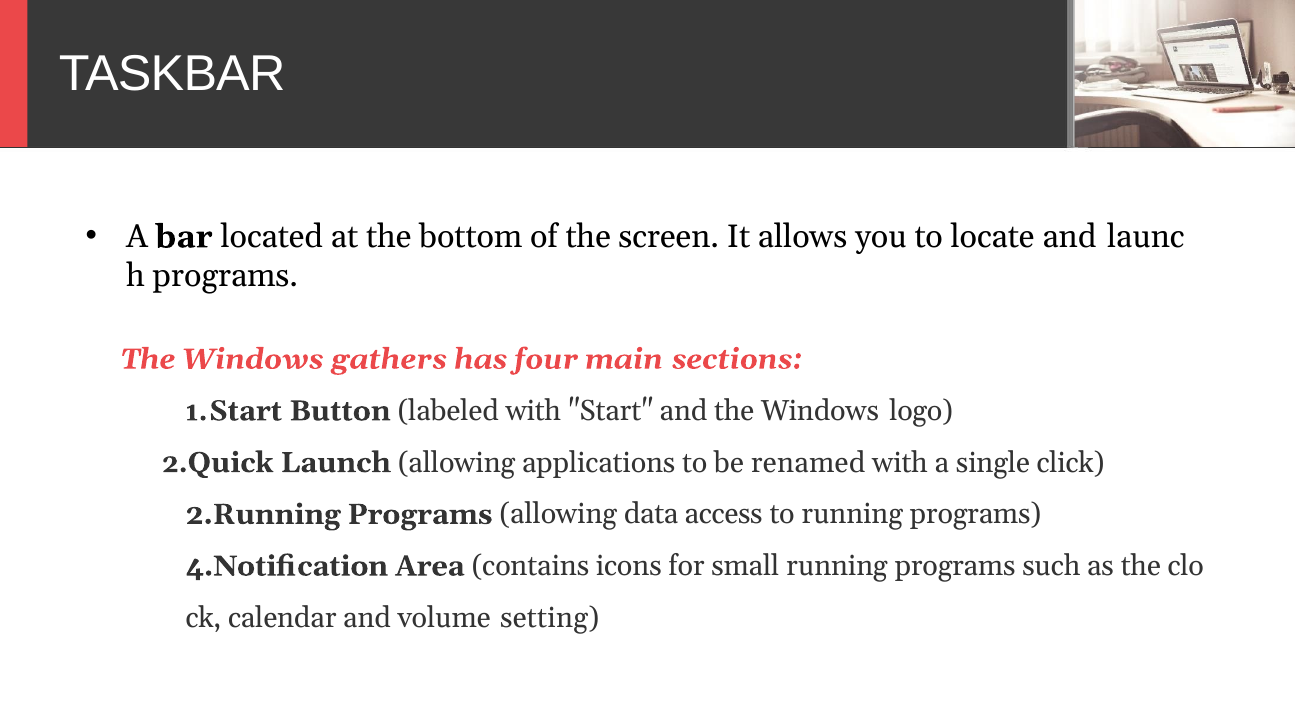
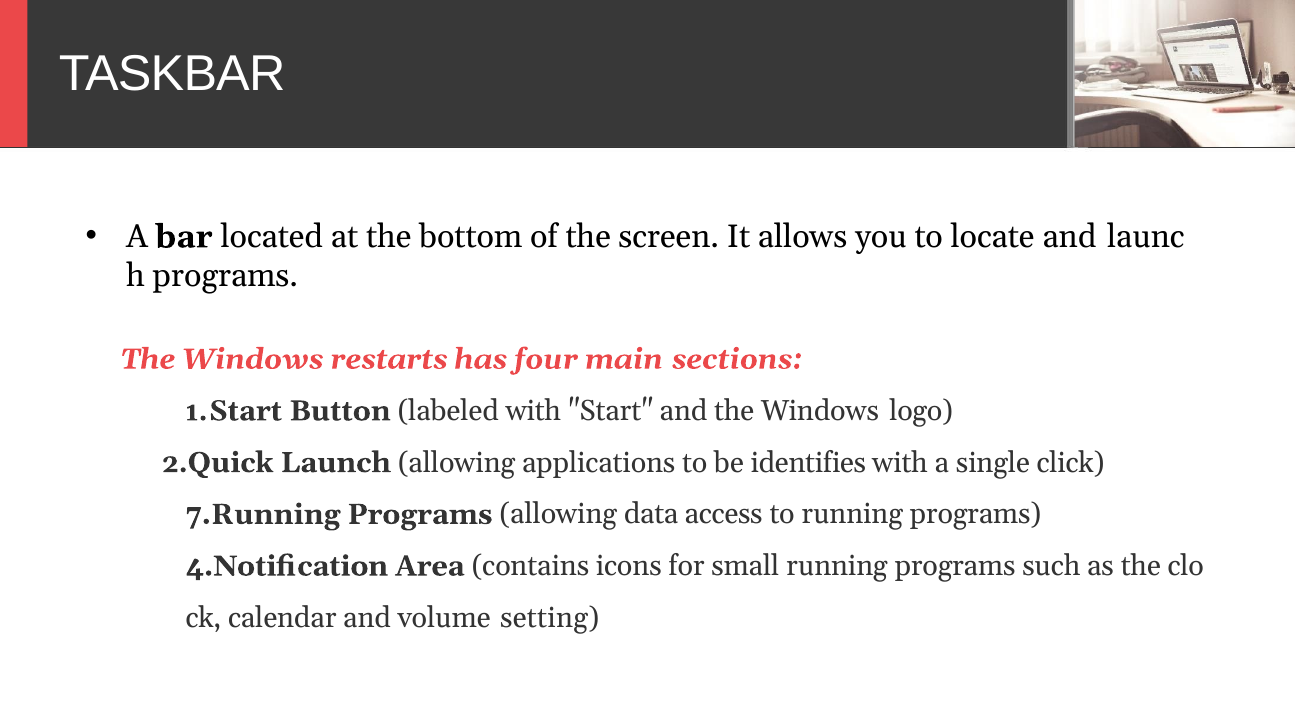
gathers: gathers -> restarts (389, 359)
renamed: renamed -> identifies (808, 463)
2.Running: 2.Running -> 7.Running (263, 515)
